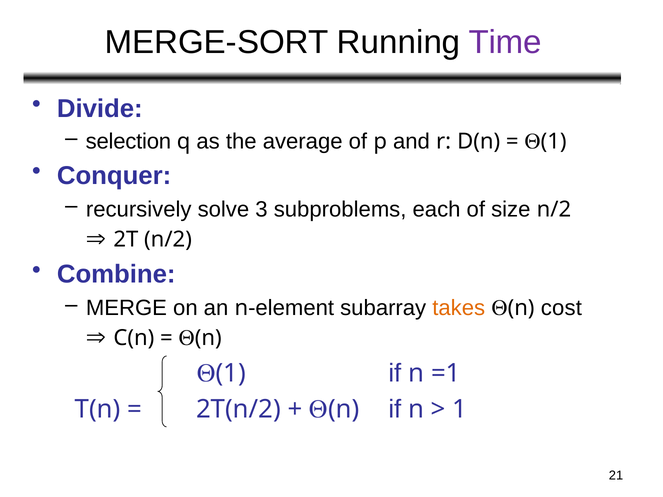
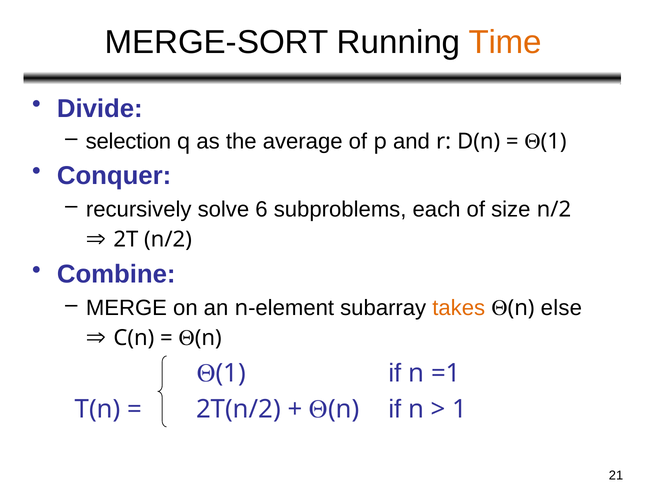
Time colour: purple -> orange (505, 42)
3: 3 -> 6 (261, 209)
cost: cost -> else (561, 308)
